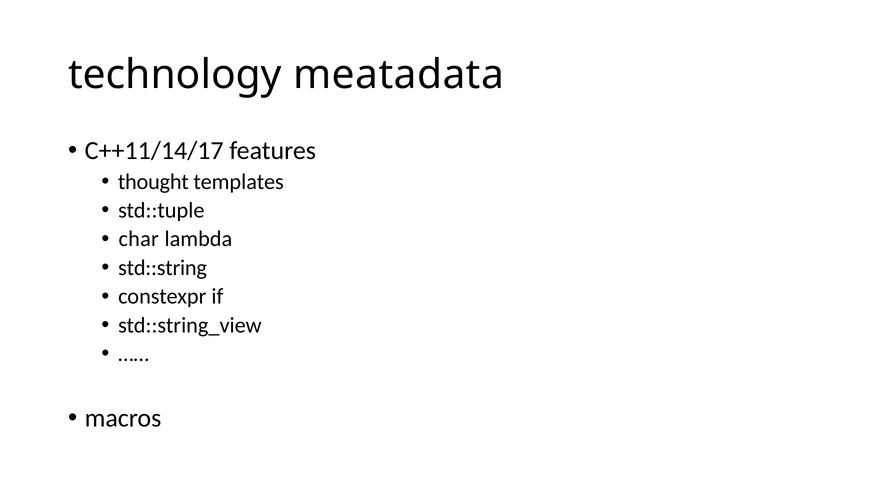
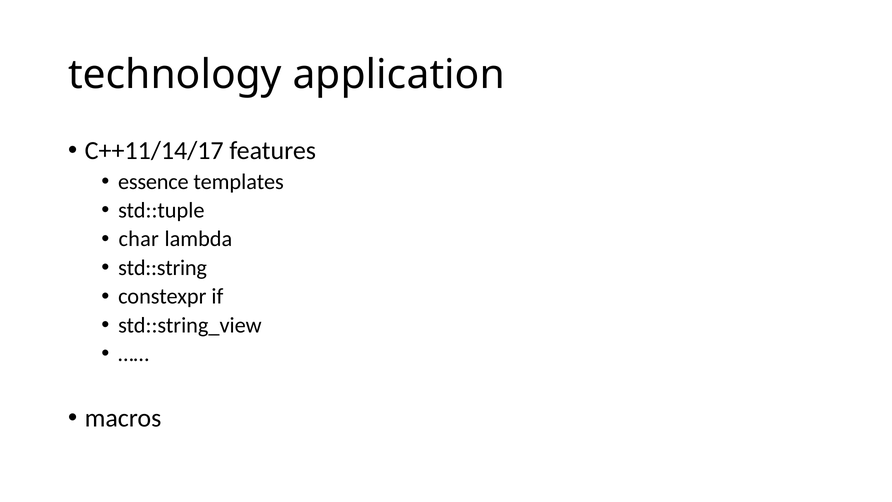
meatadata: meatadata -> application (399, 75)
thought: thought -> essence (153, 182)
